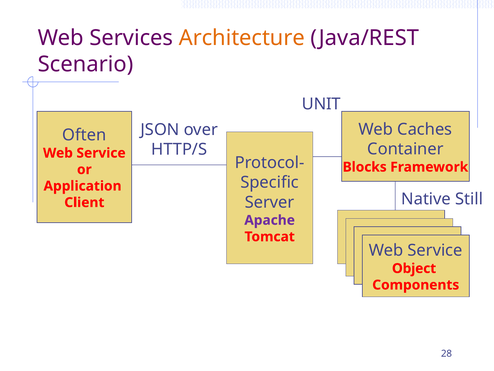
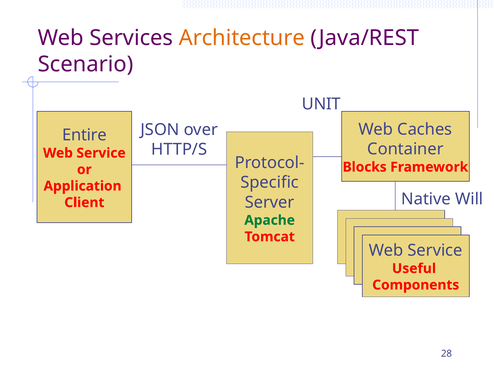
Often: Often -> Entire (84, 135)
Still: Still -> Will (469, 199)
Apache colour: purple -> green (270, 220)
Object: Object -> Useful (414, 268)
